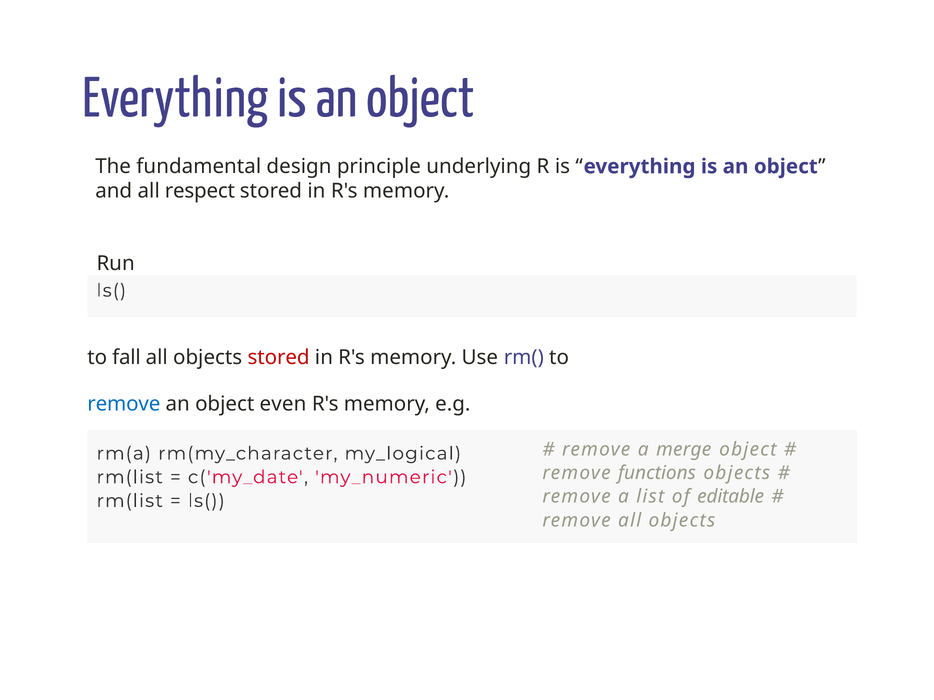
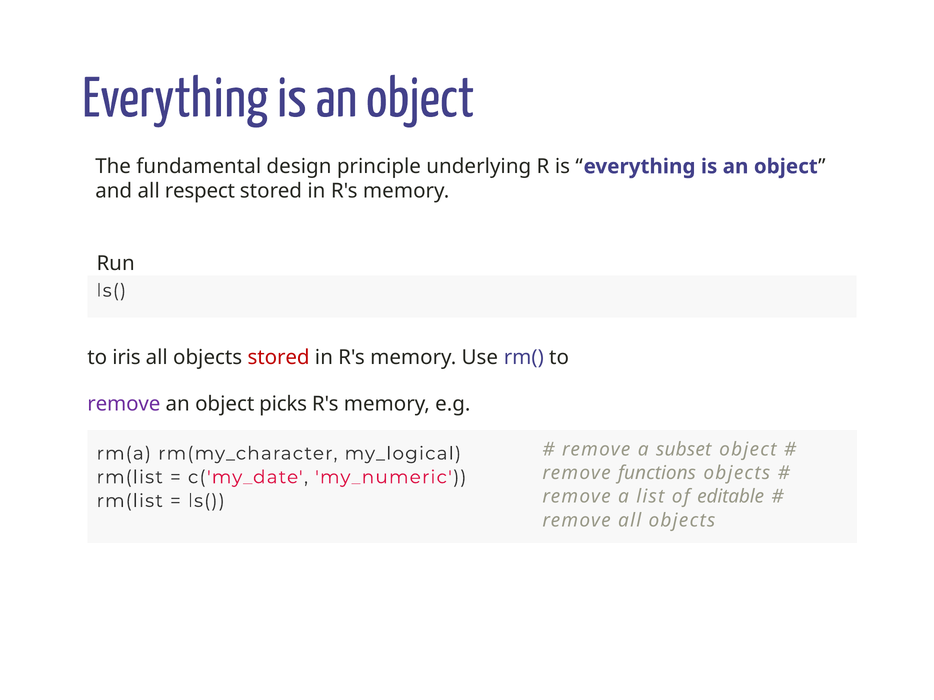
fall: fall -> iris (126, 357)
remove colour: blue -> purple (124, 403)
even: even -> picks (283, 403)
merge: merge -> subset (684, 449)
